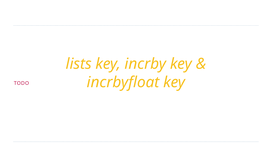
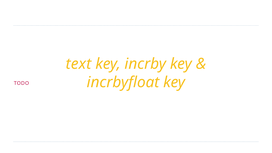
lists: lists -> text (79, 64)
